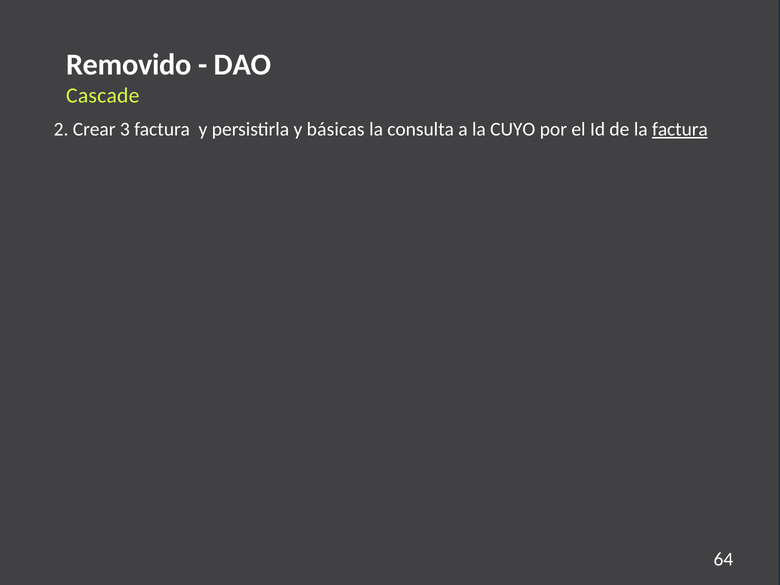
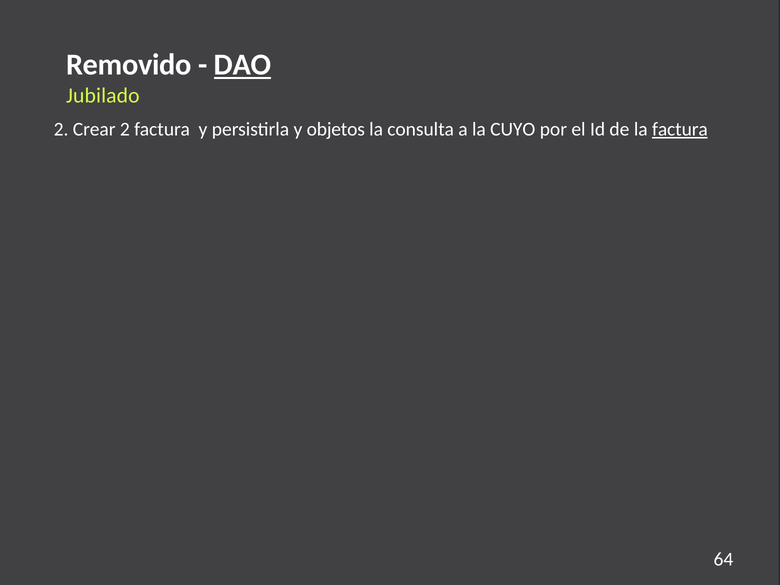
DAO underline: none -> present (243, 65)
Cascade: Cascade -> Jubilado (103, 96)
Crear 3: 3 -> 2 (125, 129)
básicas: básicas -> objetos (336, 129)
